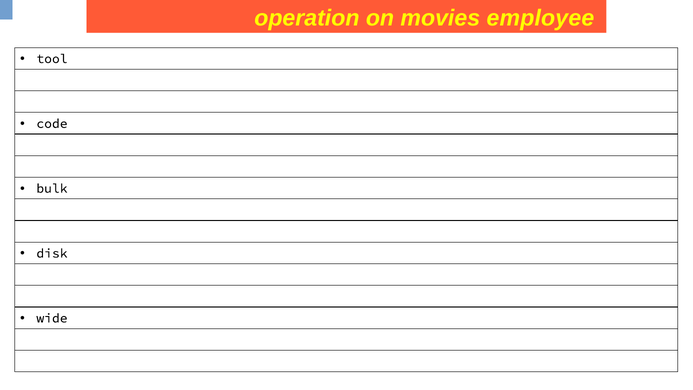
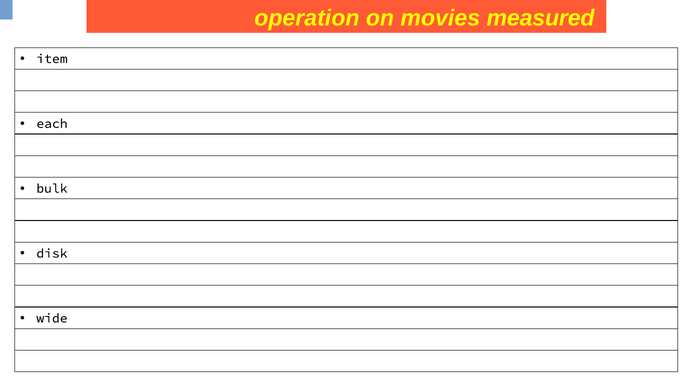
employee: employee -> measured (541, 18)
tool: tool -> item (52, 59)
code: code -> each (52, 124)
